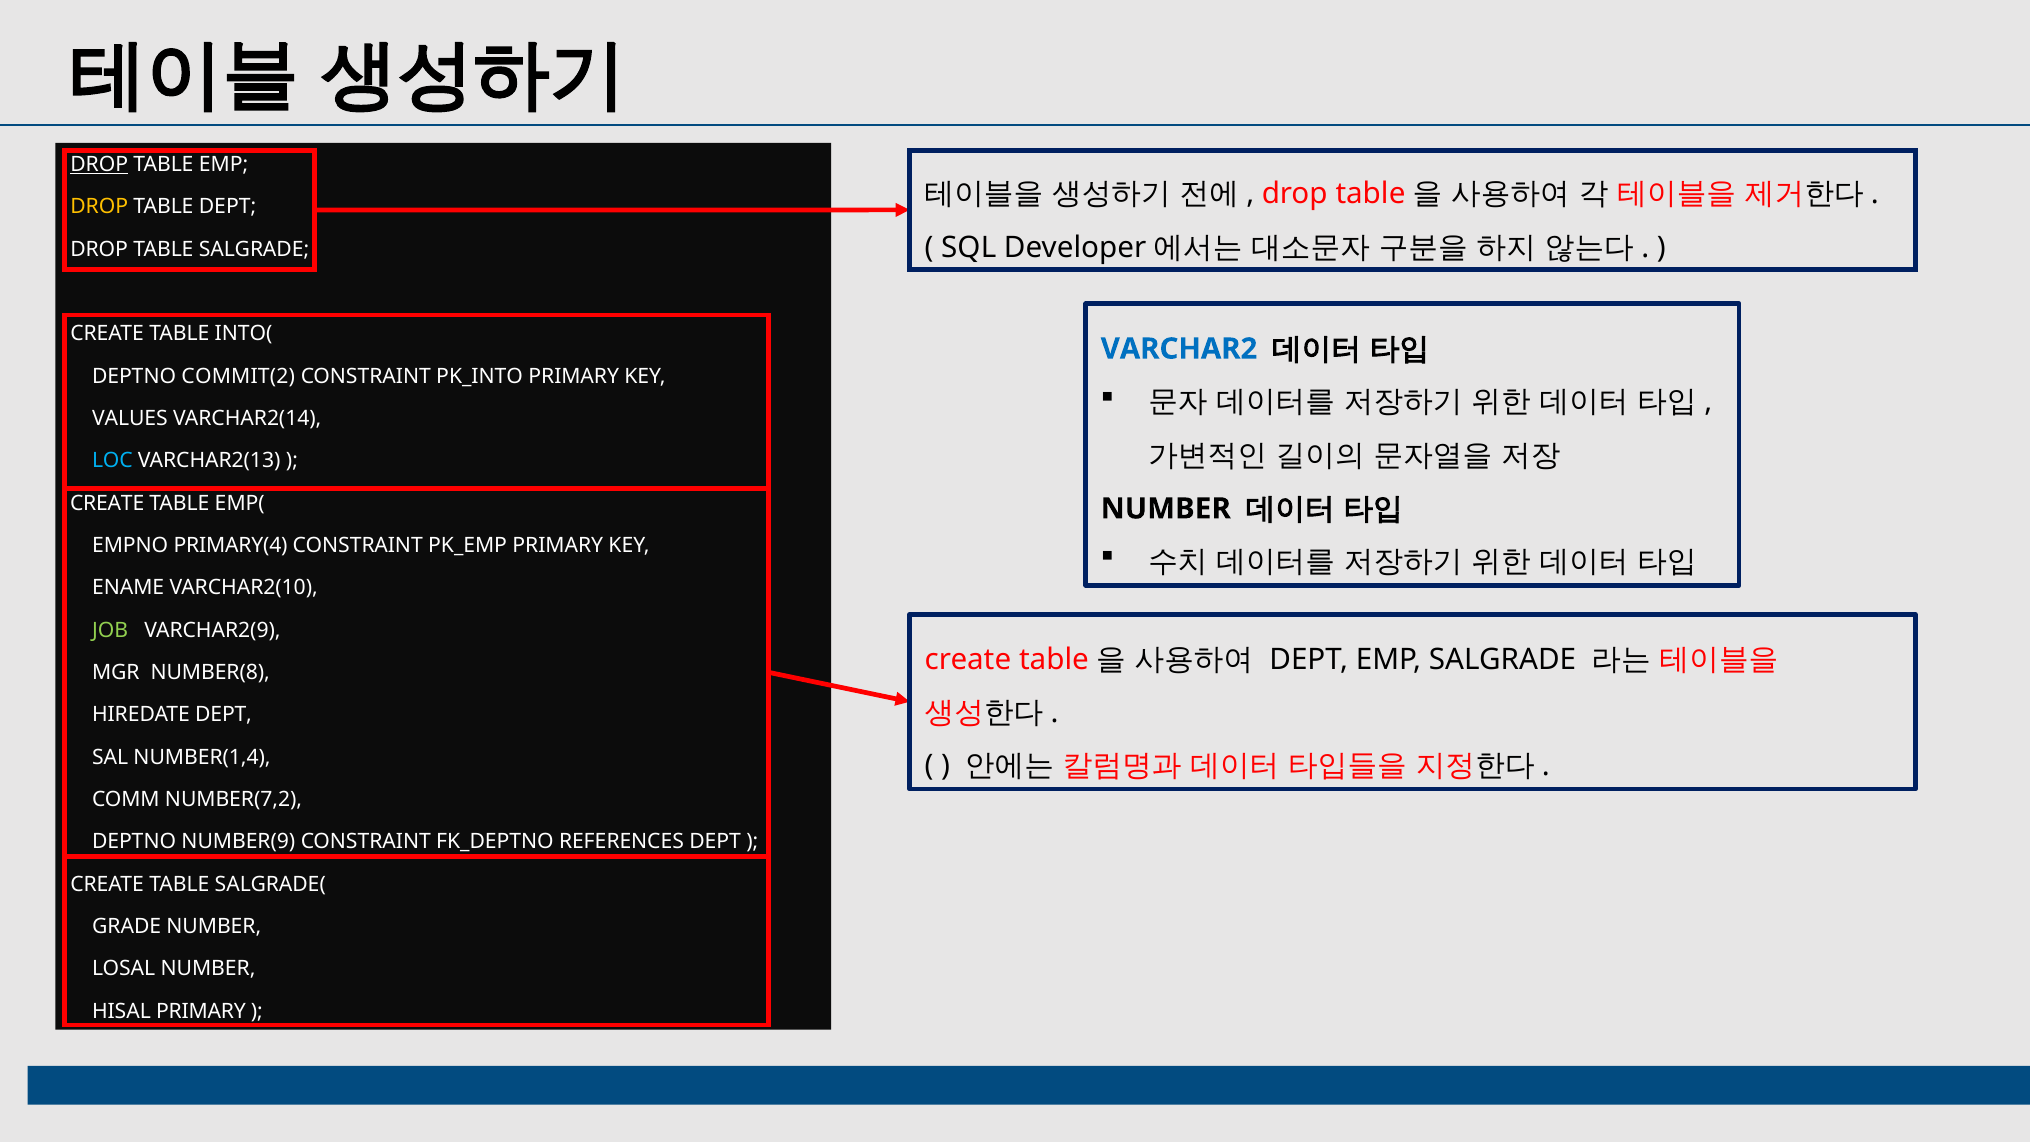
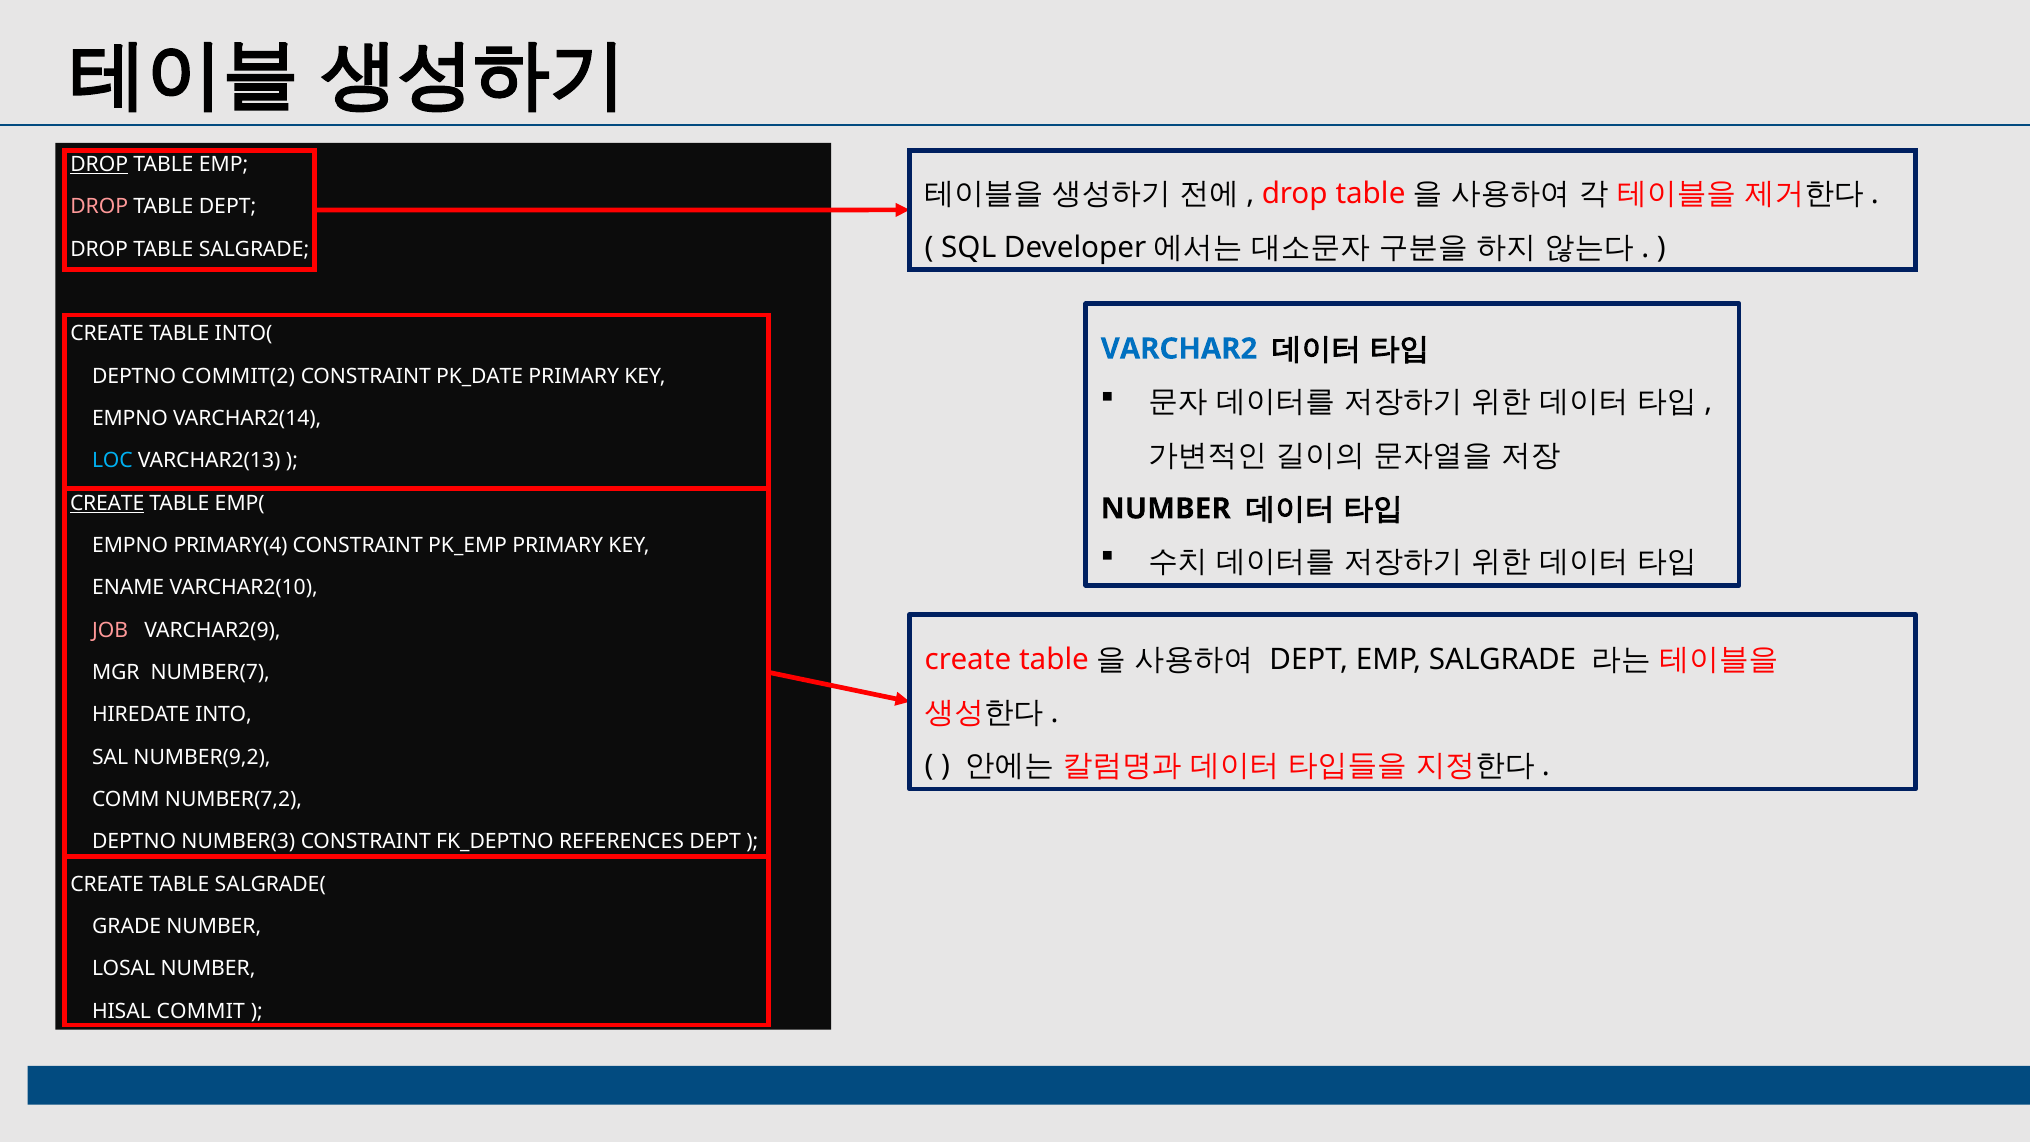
DROP colour: yellow -> pink (99, 207)
PK_INTO: PK_INTO -> PK_DATE (480, 376)
VALUES: VALUES -> EMPNO (130, 418)
CREATE underline: none -> present (107, 503)
JOB colour: light green -> pink (110, 630)
NUMBER(8: NUMBER(8 -> NUMBER(7 (210, 672)
HIREDATE DEPT: DEPT -> INTO (224, 715)
NUMBER(1,4: NUMBER(1,4 -> NUMBER(9,2 (202, 757)
NUMBER(9: NUMBER(9 -> NUMBER(3 (238, 842)
HISAL PRIMARY: PRIMARY -> COMMIT (201, 1011)
